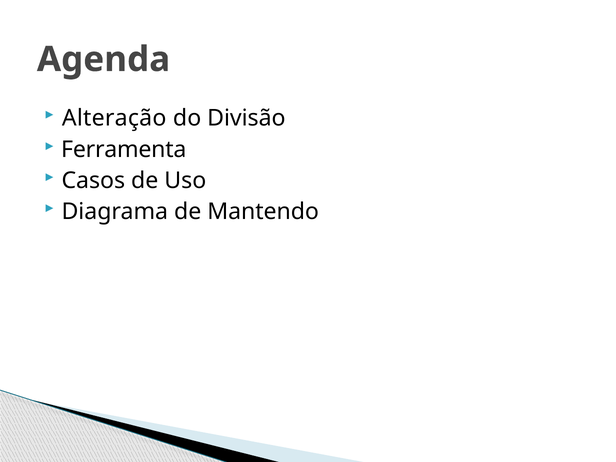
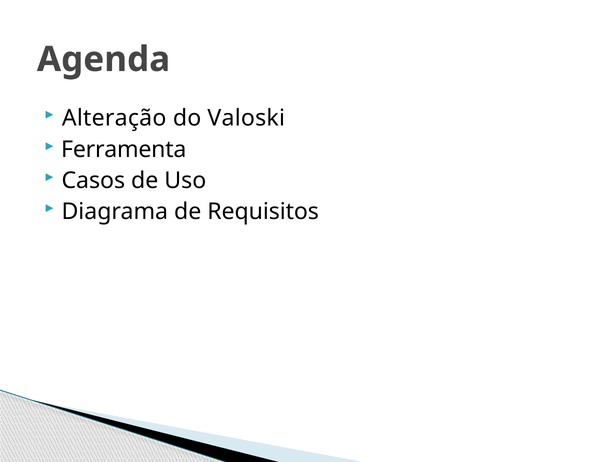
Divisão: Divisão -> Valoski (246, 118)
Mantendo: Mantendo -> Requisitos (263, 212)
